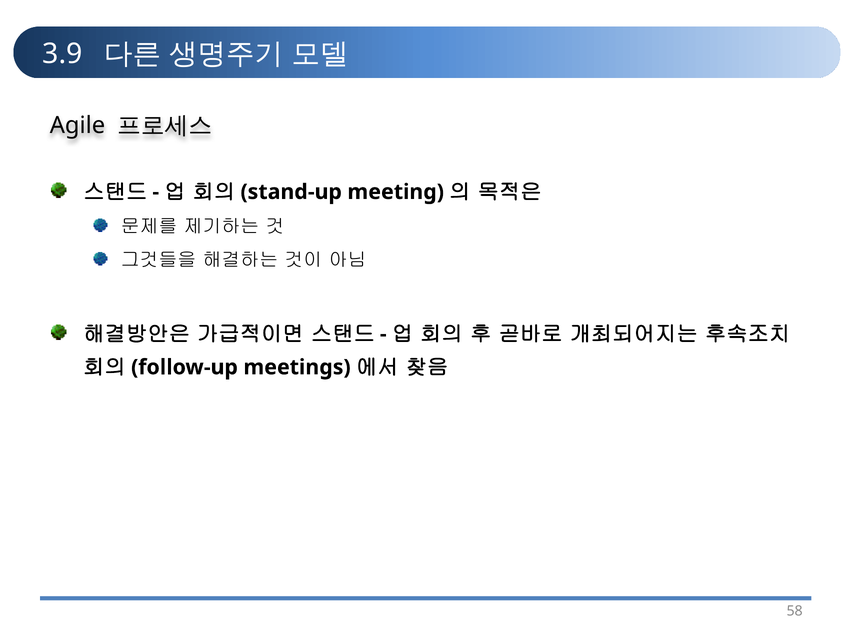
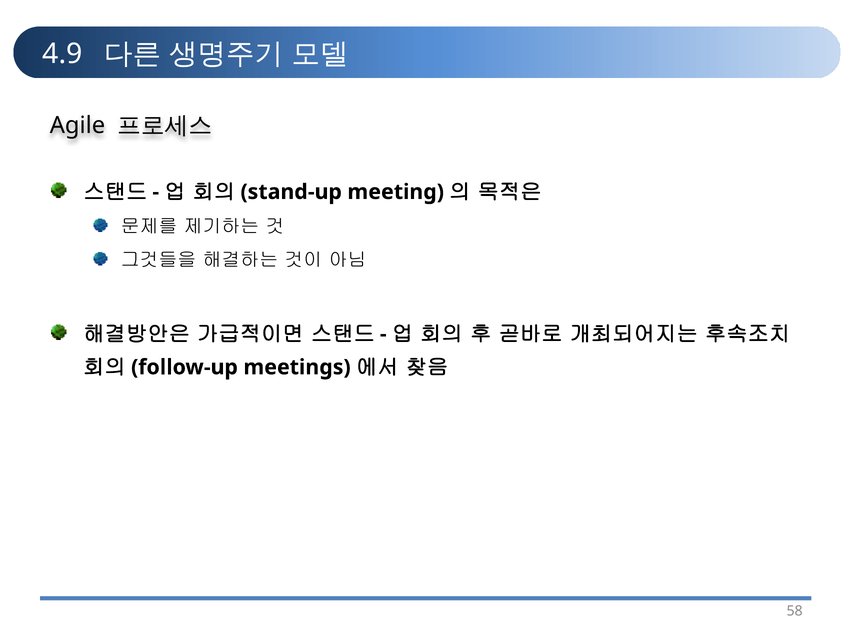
3.9: 3.9 -> 4.9 (62, 54)
